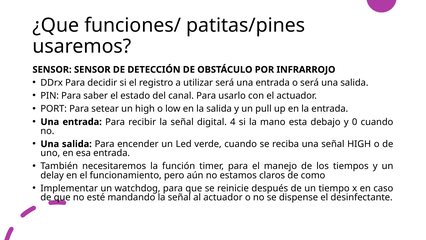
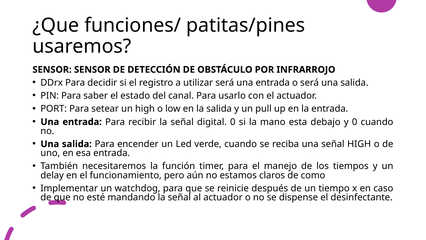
digital 4: 4 -> 0 (233, 122)
